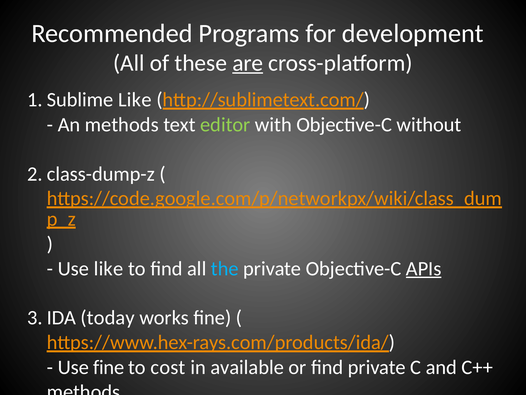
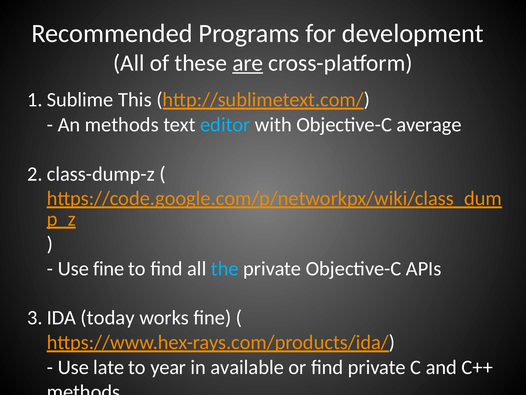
Like: Like -> This (135, 100)
editor colour: light green -> light blue (225, 125)
without: without -> average (429, 125)
Use like: like -> fine (109, 268)
APIs underline: present -> none (424, 268)
Use fine: fine -> late (109, 367)
cost: cost -> year (168, 367)
